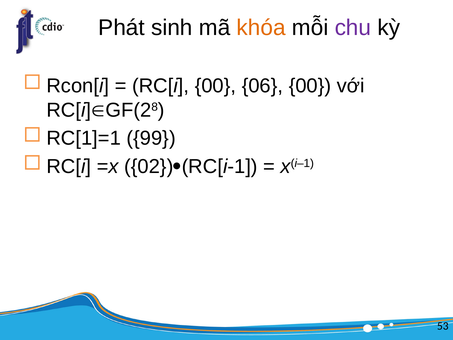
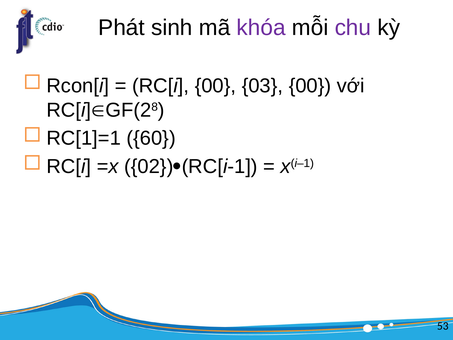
khóa colour: orange -> purple (261, 28)
06: 06 -> 03 (262, 86)
99: 99 -> 60 (151, 138)
